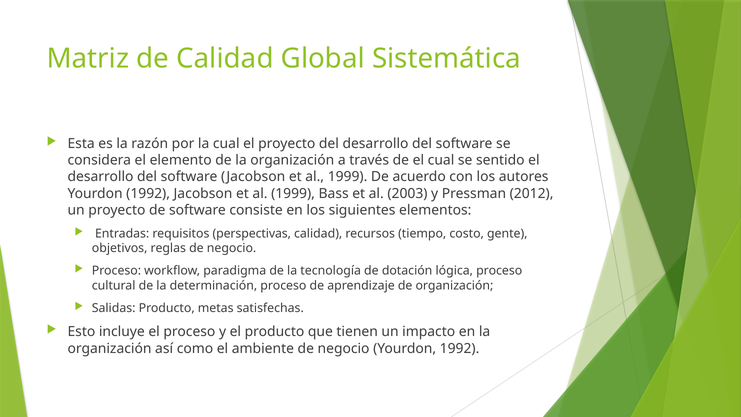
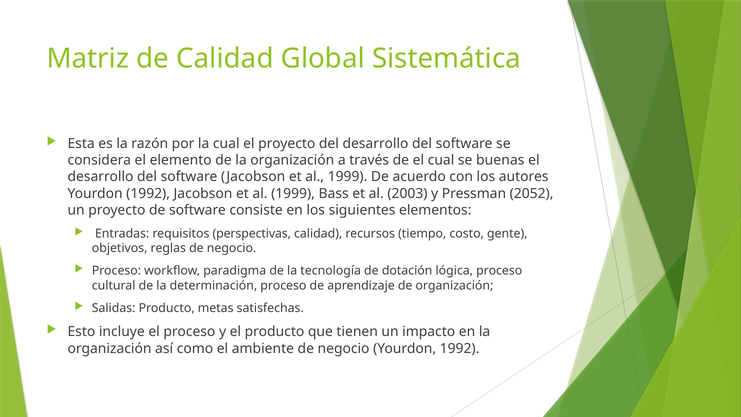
sentido: sentido -> buenas (500, 160)
2012: 2012 -> 2052 (532, 193)
